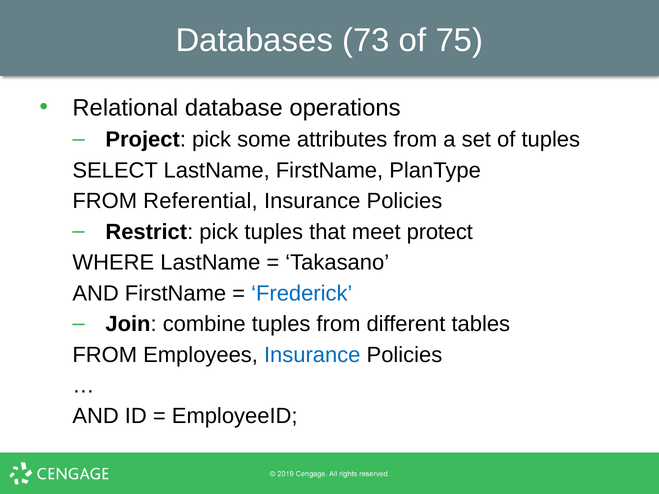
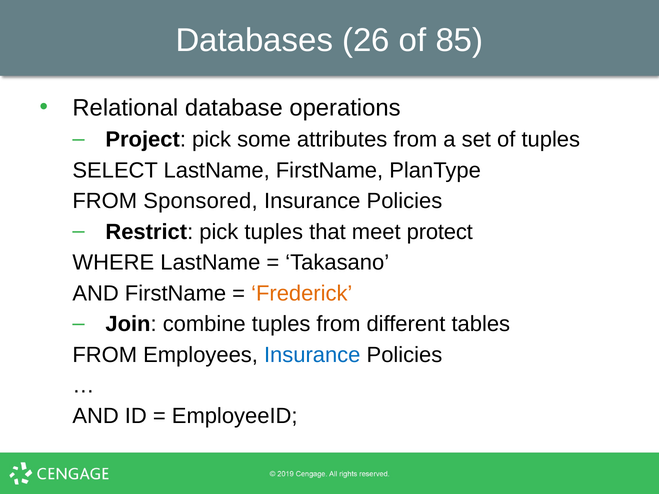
73: 73 -> 26 (366, 40)
75: 75 -> 85 (459, 40)
Referential: Referential -> Sponsored (200, 201)
Frederick colour: blue -> orange (302, 293)
